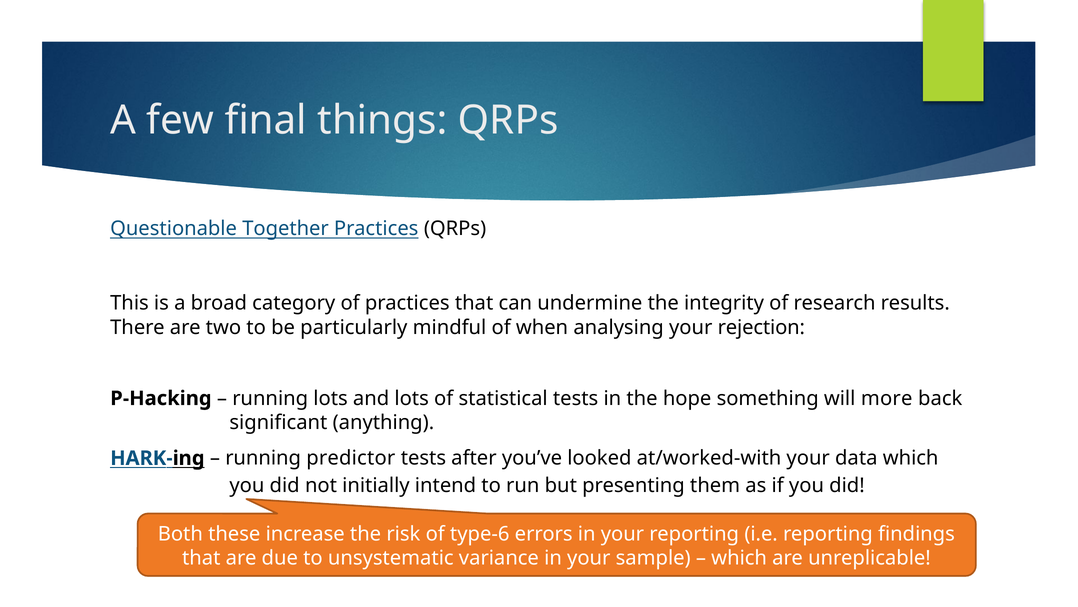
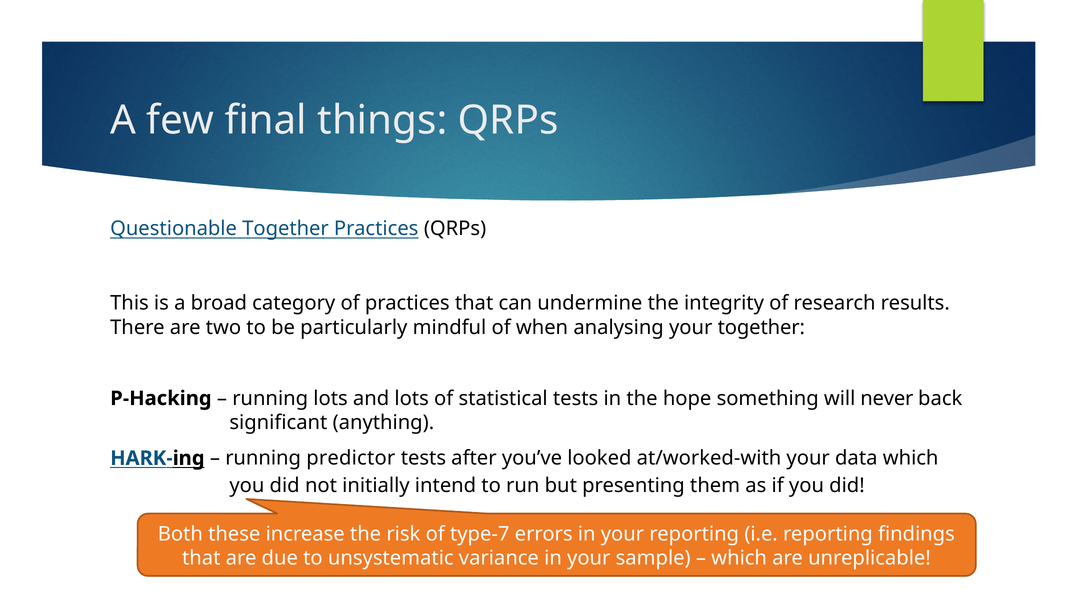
your rejection: rejection -> together (761, 327)
more: more -> never (887, 398)
type-6: type-6 -> type-7 (480, 533)
